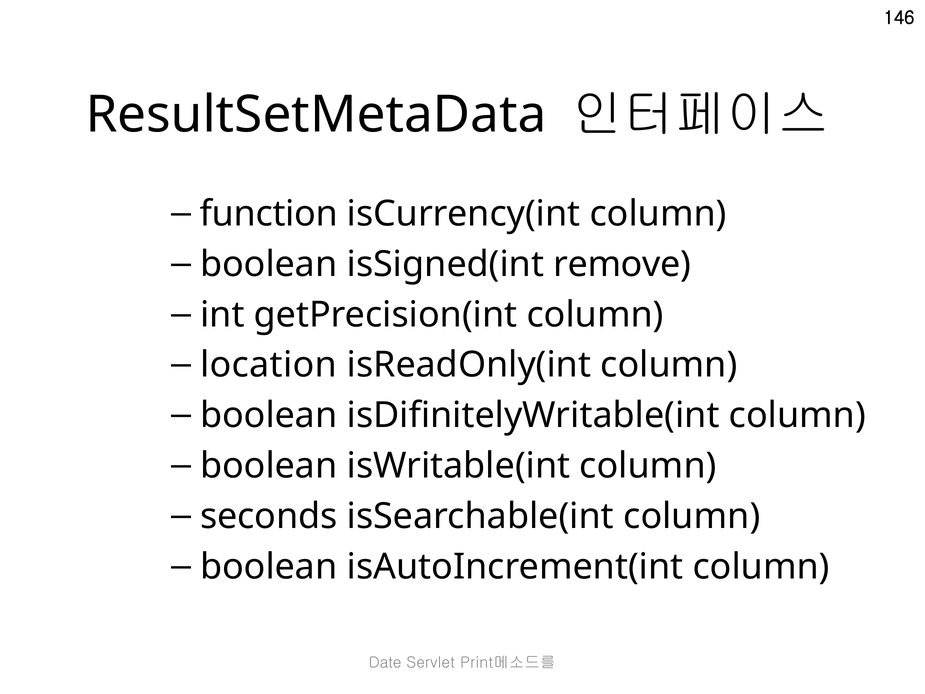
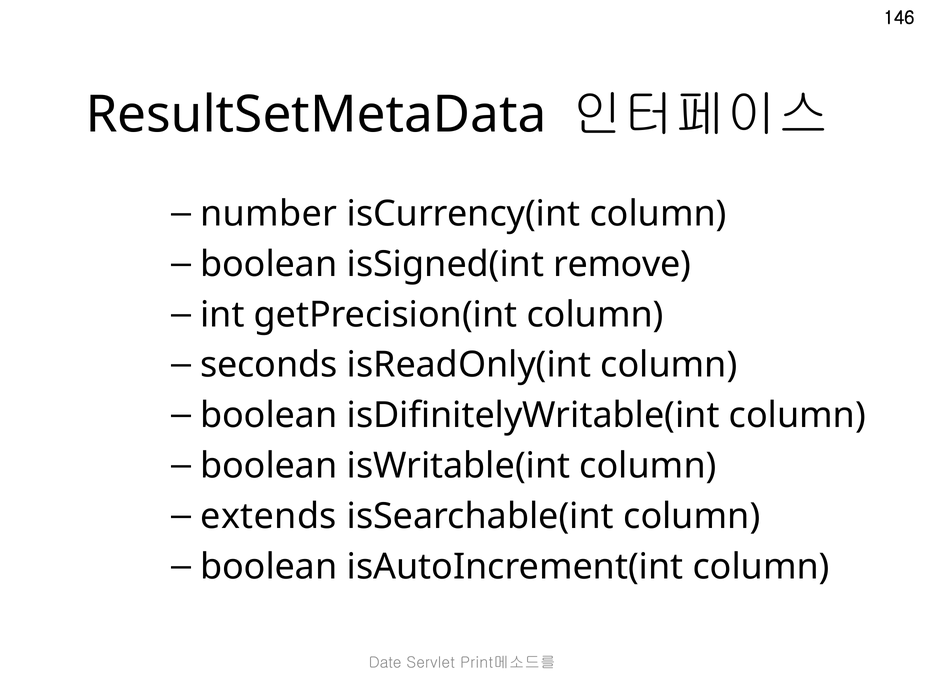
function: function -> number (269, 214)
location: location -> seconds (269, 365)
seconds: seconds -> extends (269, 516)
